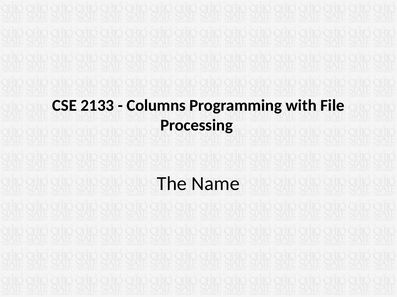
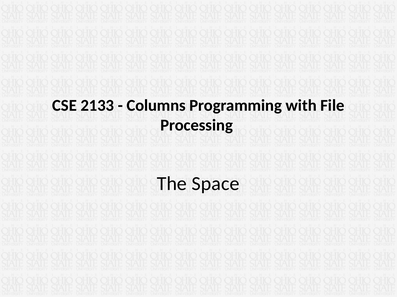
Name: Name -> Space (216, 184)
